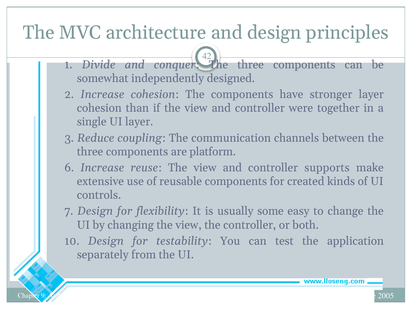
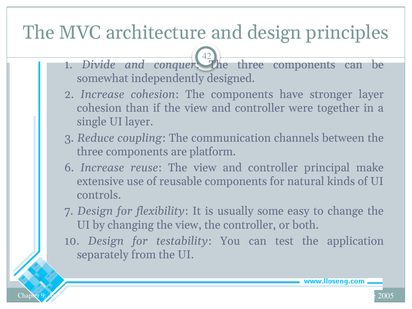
supports: supports -> principal (327, 168)
created: created -> natural (306, 181)
